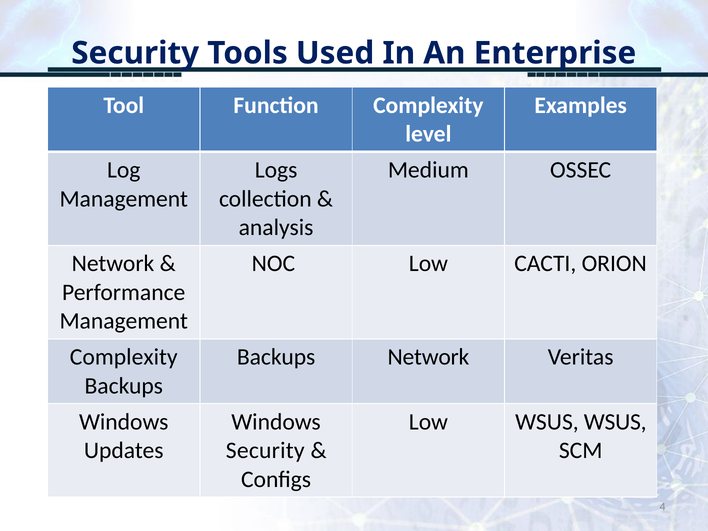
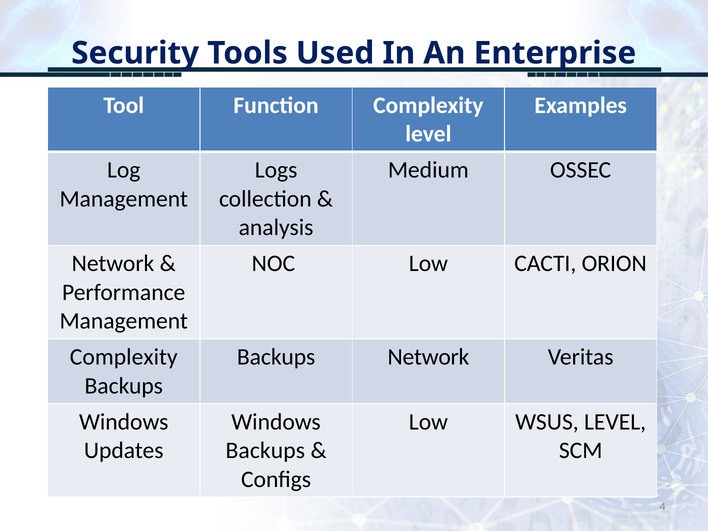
WSUS WSUS: WSUS -> LEVEL (615, 422)
Security: Security -> Backups (265, 451)
